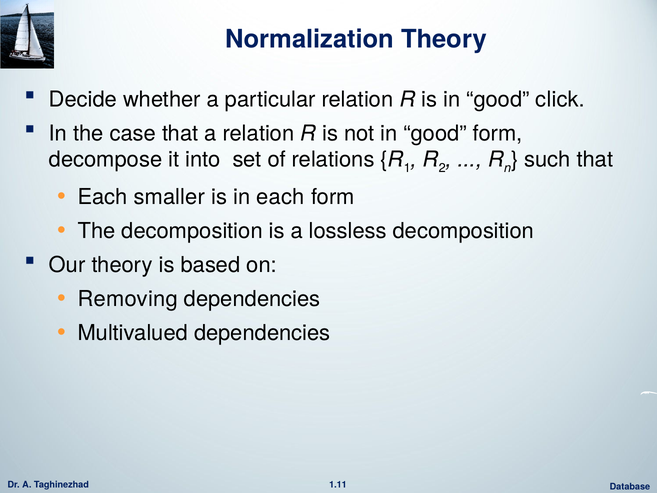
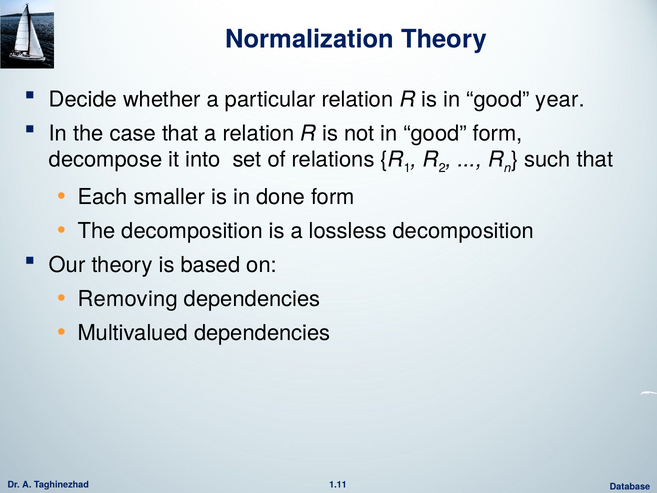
click: click -> year (560, 99)
in each: each -> done (281, 197)
